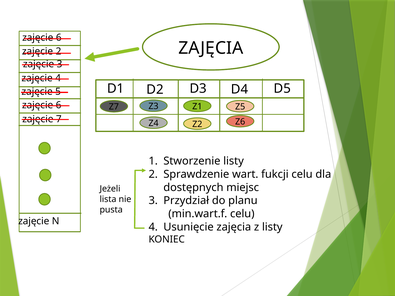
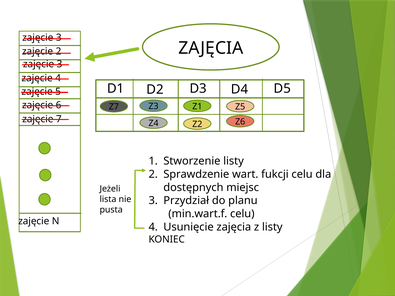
6: 6 -> 3 (59, 38)
